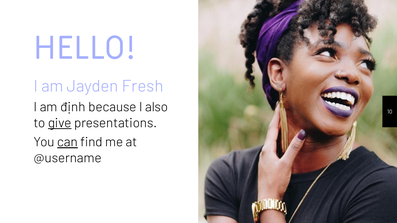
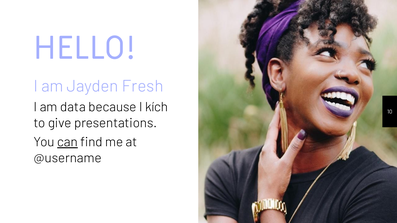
định: định -> data (73, 107)
also: also -> kích (157, 107)
give underline: present -> none (60, 123)
